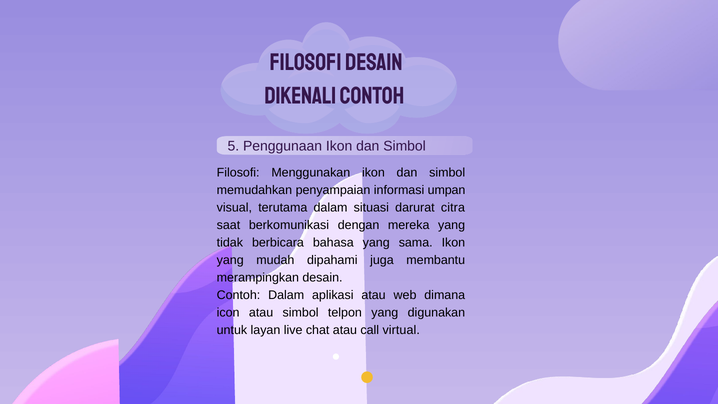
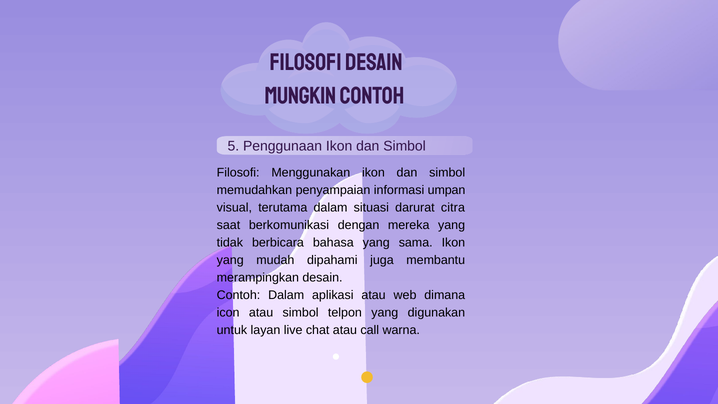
Dikenali: Dikenali -> Mungkin (300, 96)
virtual: virtual -> warna (401, 330)
